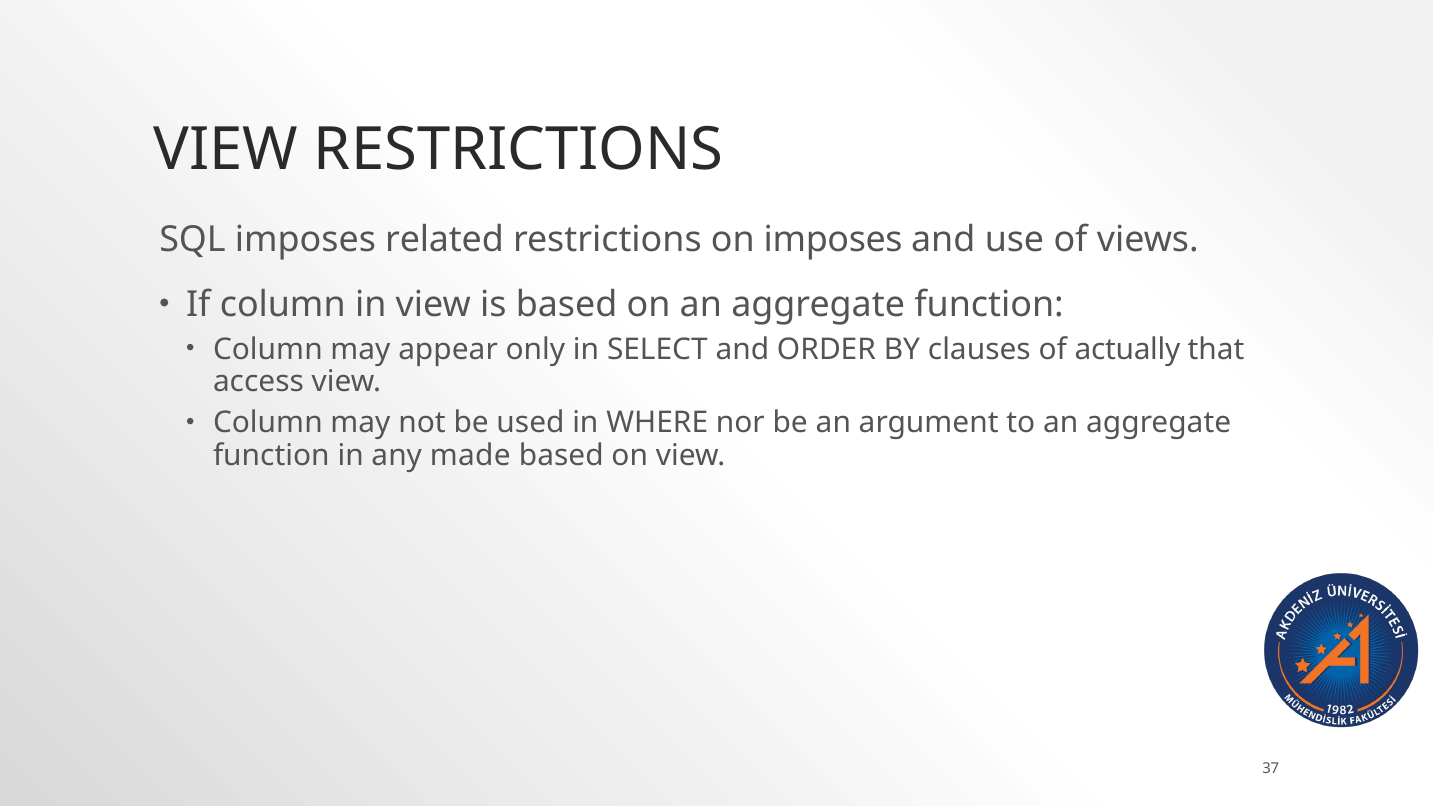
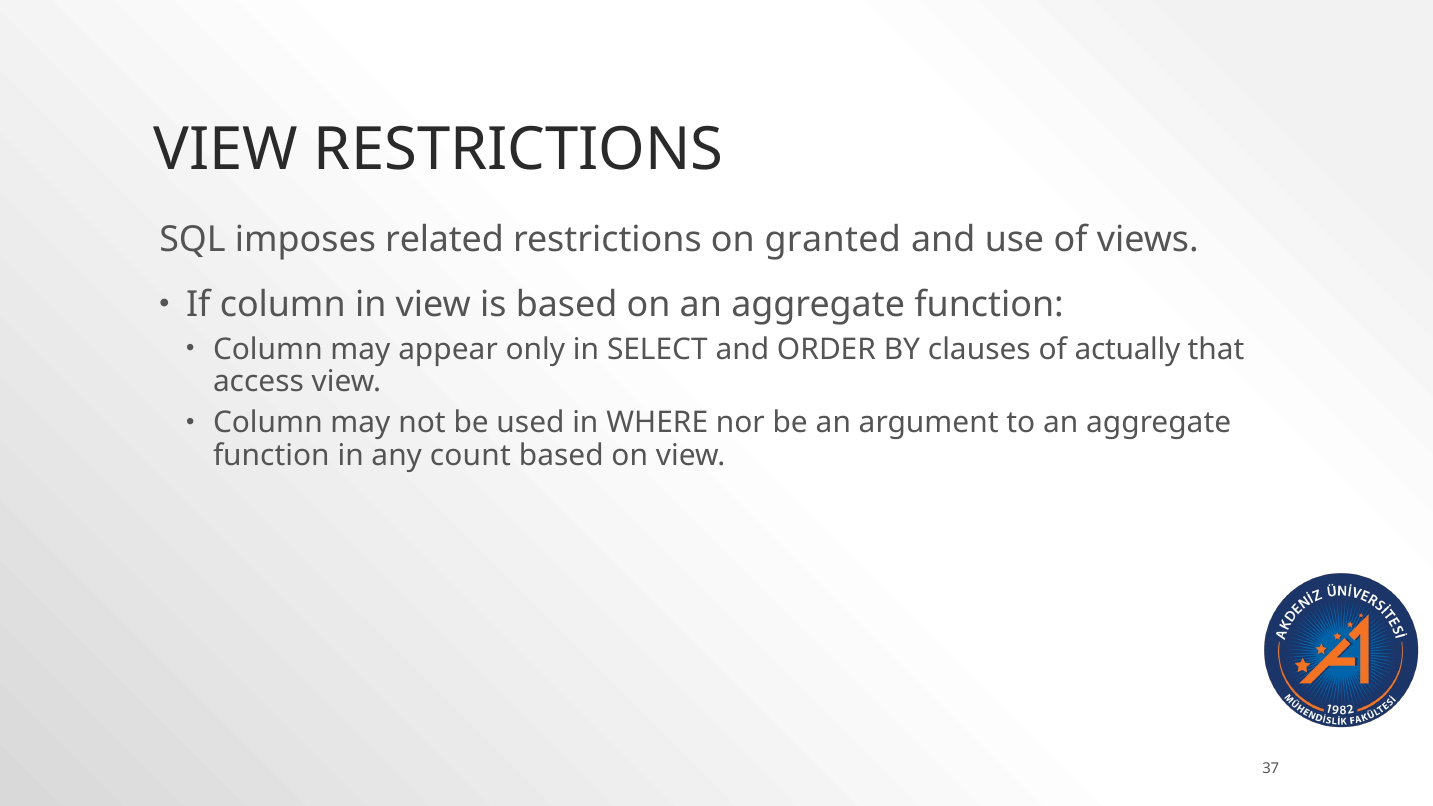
on imposes: imposes -> granted (833, 240)
made: made -> count (470, 455)
